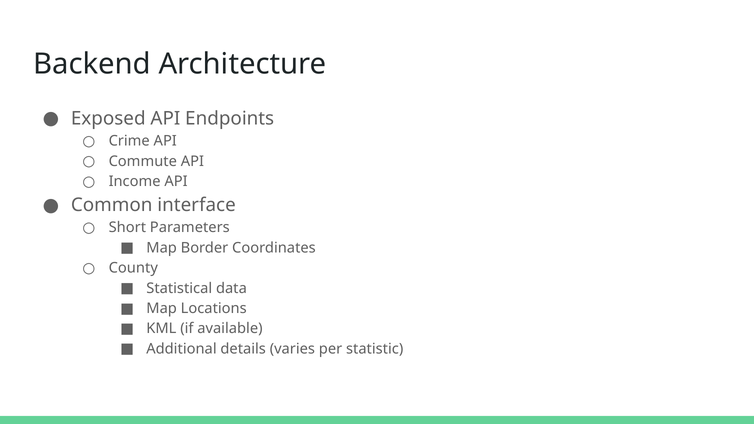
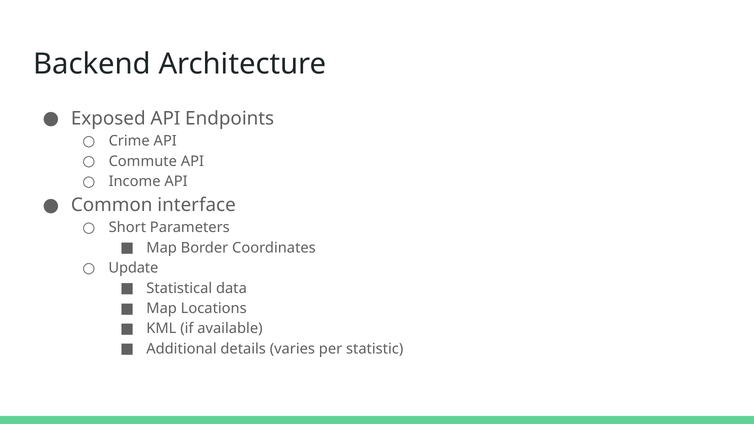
County: County -> Update (133, 268)
